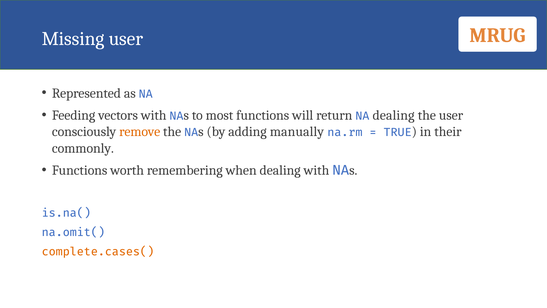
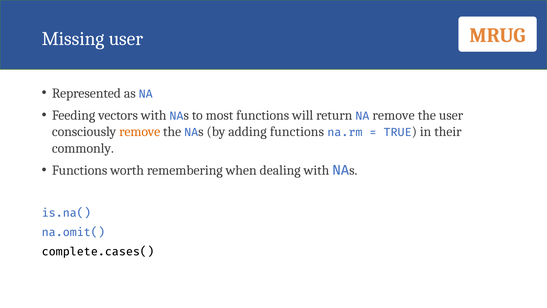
NA dealing: dealing -> remove (394, 115)
adding manually: manually -> functions (297, 132)
complete.cases( colour: orange -> black (98, 252)
